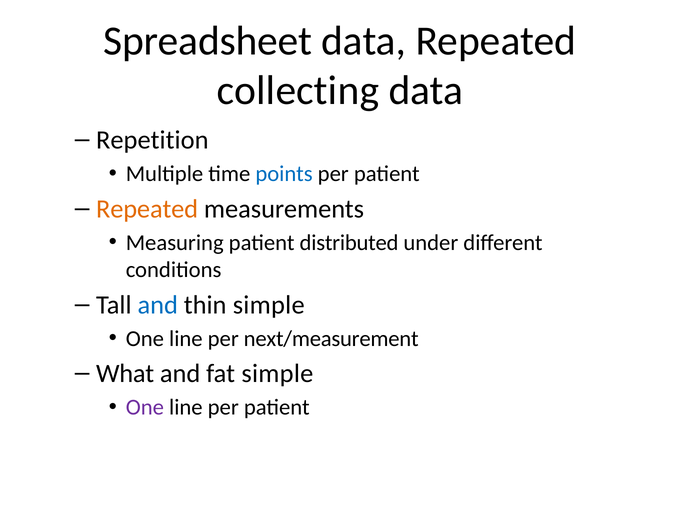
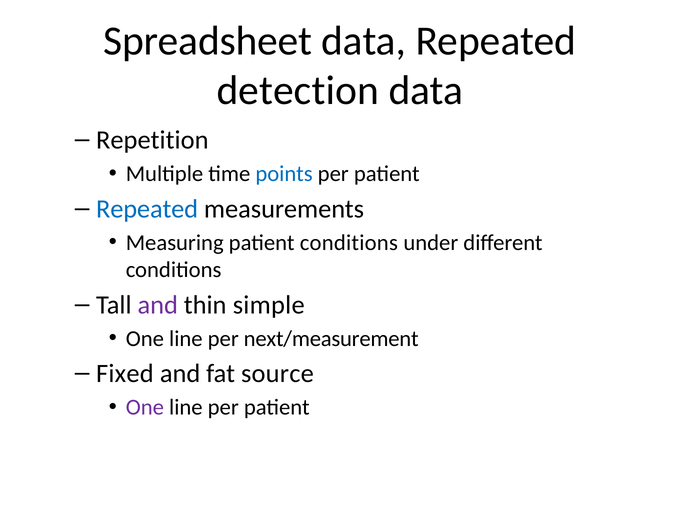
collecting: collecting -> detection (298, 91)
Repeated colour: orange -> blue (147, 209)
patient distributed: distributed -> conditions (349, 243)
and colour: blue -> purple (158, 305)
What: What -> Fixed (125, 374)
fat simple: simple -> source (277, 374)
